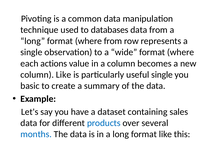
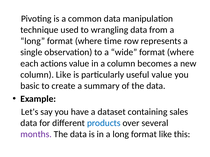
databases: databases -> wrangling (110, 30)
where from: from -> time (113, 41)
useful single: single -> value (162, 75)
months colour: blue -> purple (36, 135)
